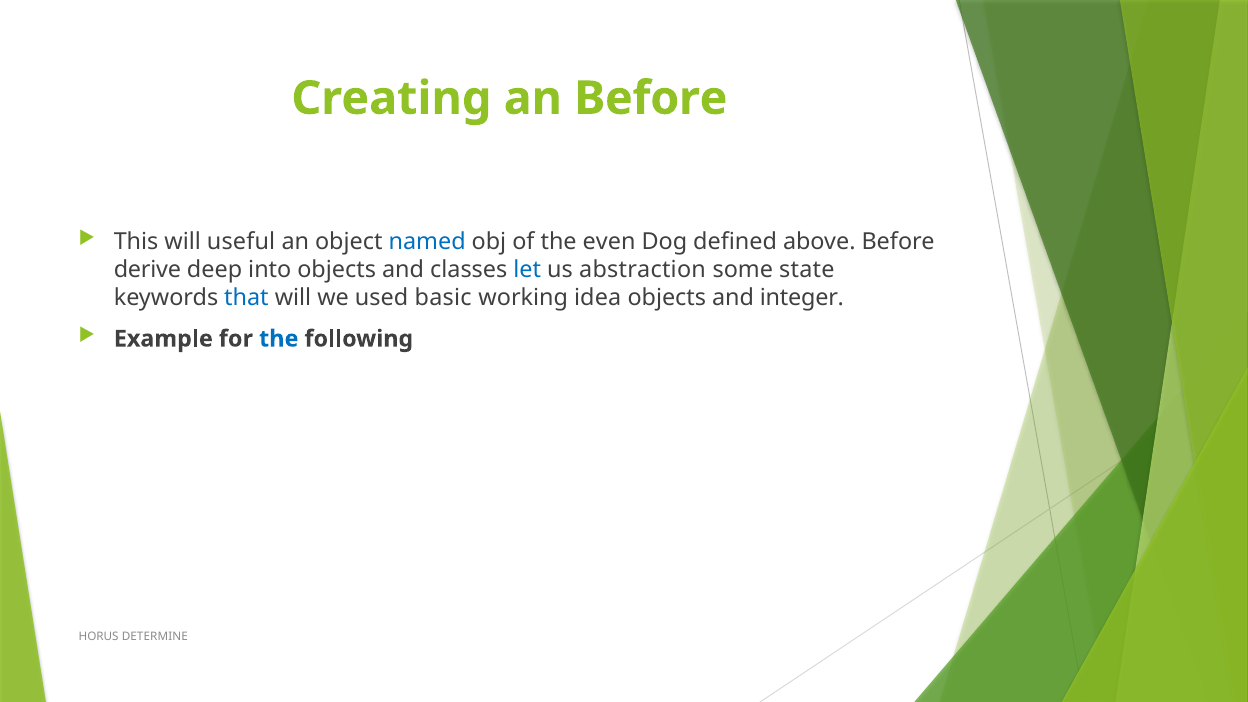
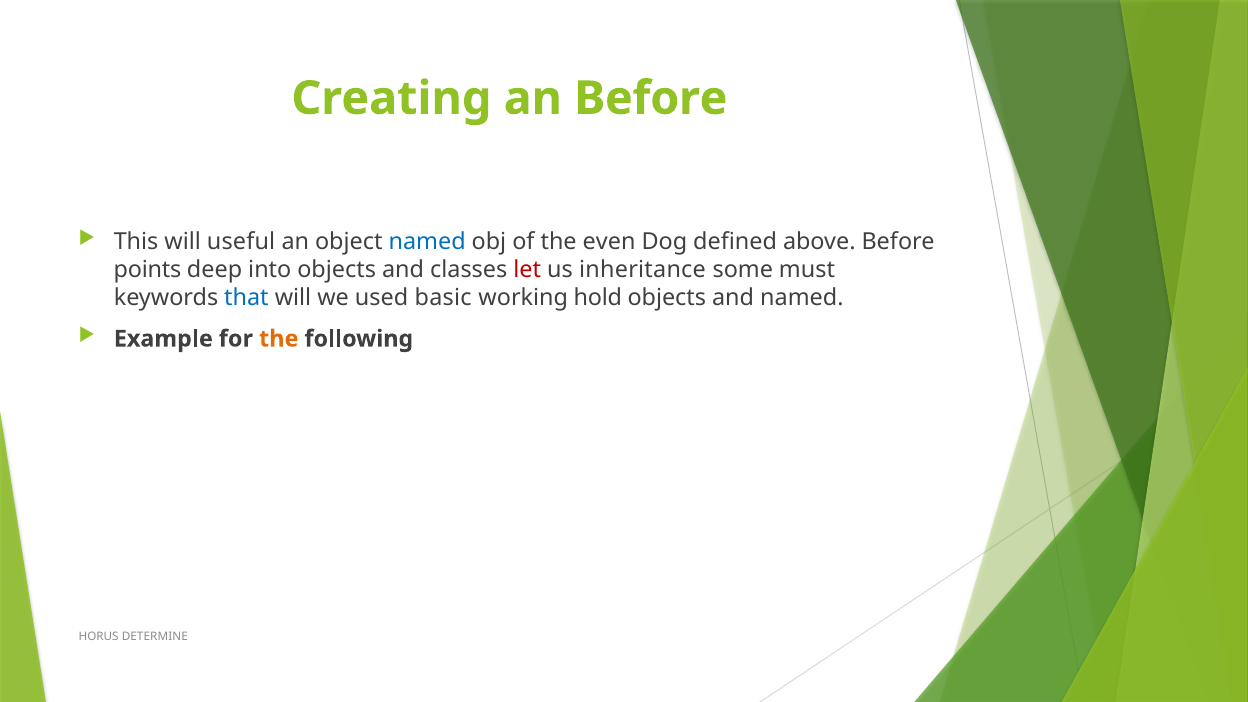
derive: derive -> points (147, 270)
let colour: blue -> red (527, 270)
abstraction: abstraction -> inheritance (643, 270)
state: state -> must (807, 270)
idea: idea -> hold (598, 298)
and integer: integer -> named (802, 298)
the colour: blue -> orange (279, 339)
